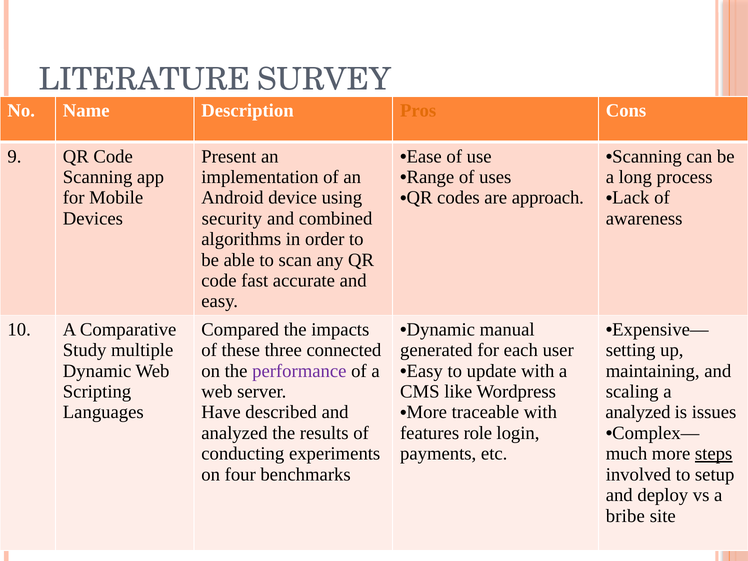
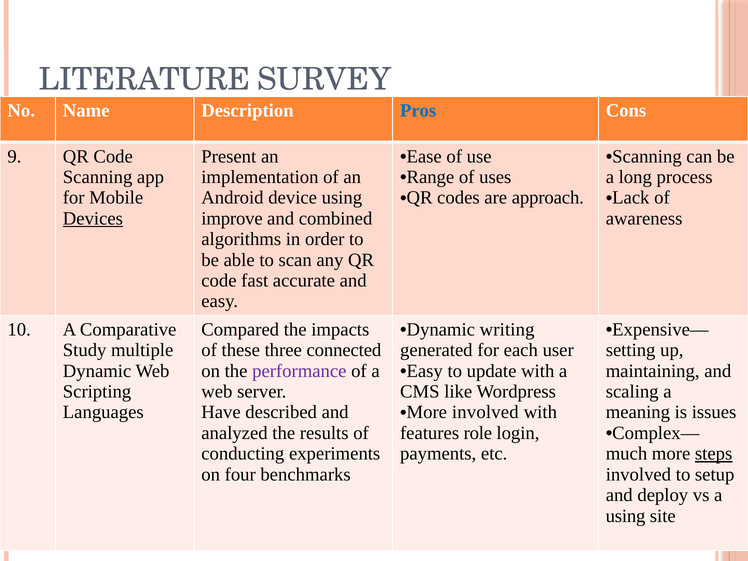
Pros colour: orange -> blue (418, 111)
Devices underline: none -> present (93, 218)
security: security -> improve (232, 218)
manual: manual -> writing (507, 330)
More traceable: traceable -> involved (485, 412)
analyzed: analyzed -> meaning (638, 412)
bribe: bribe -> using (626, 516)
